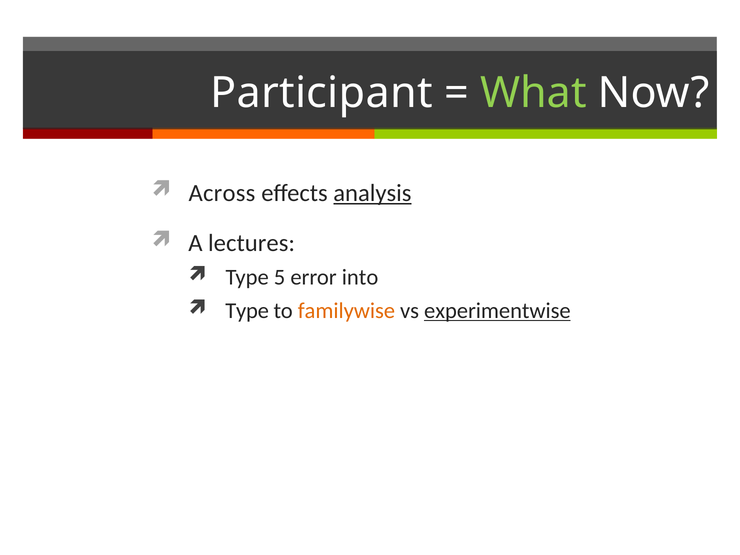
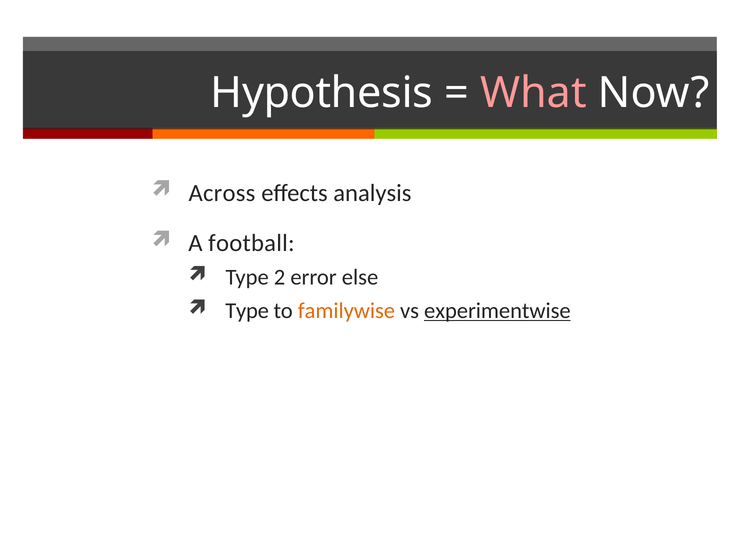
Participant: Participant -> Hypothesis (322, 93)
What colour: light green -> pink (533, 93)
analysis underline: present -> none (372, 193)
lectures: lectures -> football (251, 243)
5: 5 -> 2 (280, 277)
into: into -> else (360, 277)
